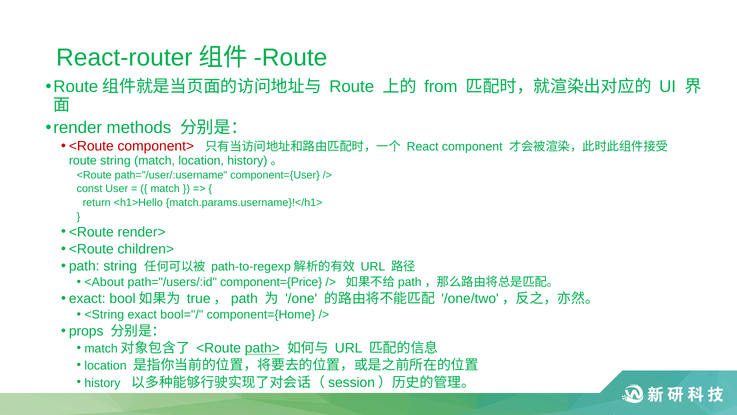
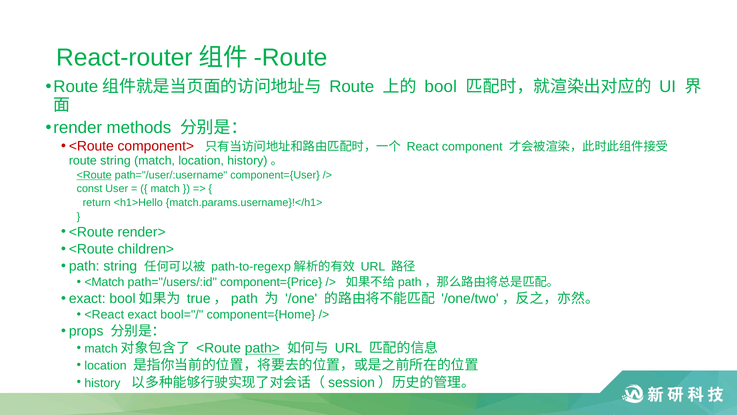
from: from -> bool (441, 87)
<Route underline: none -> present (94, 175)
<About: <About -> <Match (104, 282)
<String: <String -> <React (104, 315)
